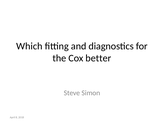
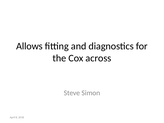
Which: Which -> Allows (29, 46)
better: better -> across (98, 58)
